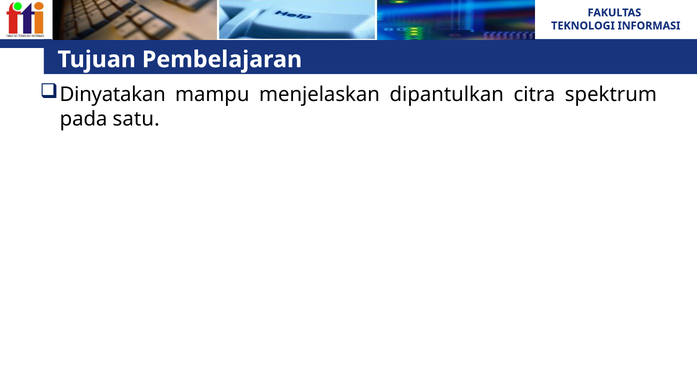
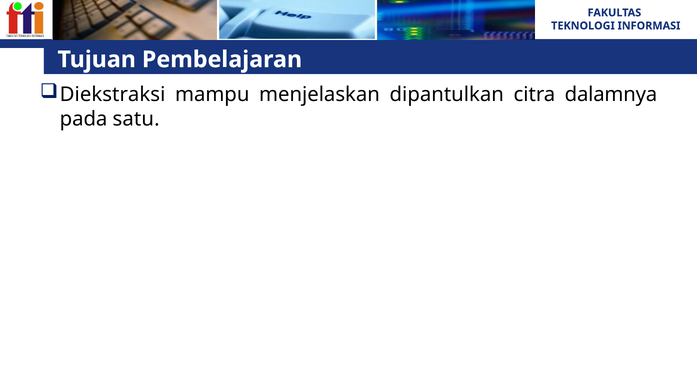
Dinyatakan: Dinyatakan -> Diekstraksi (113, 95)
spektrum: spektrum -> dalamnya (611, 95)
